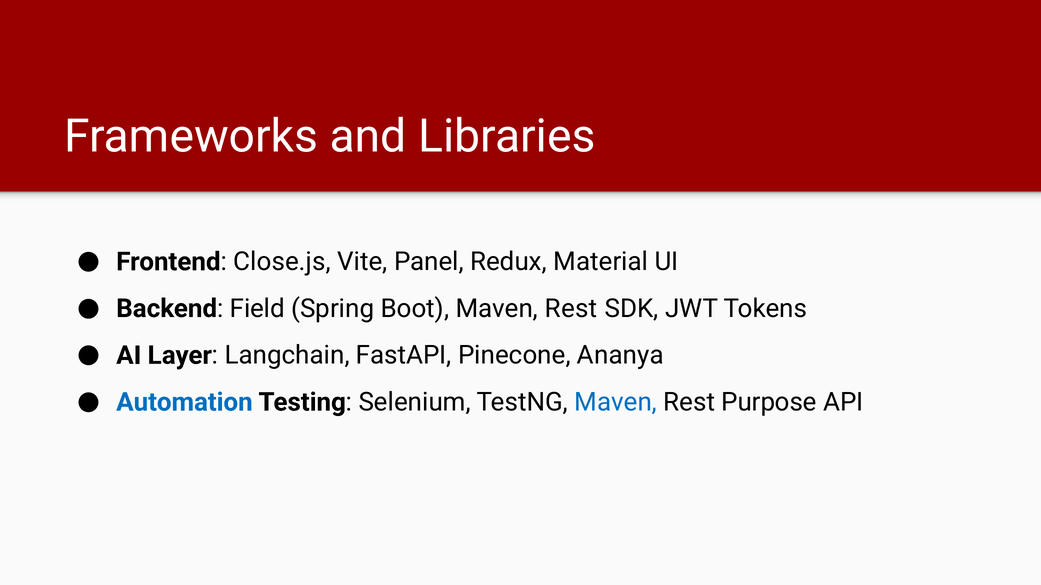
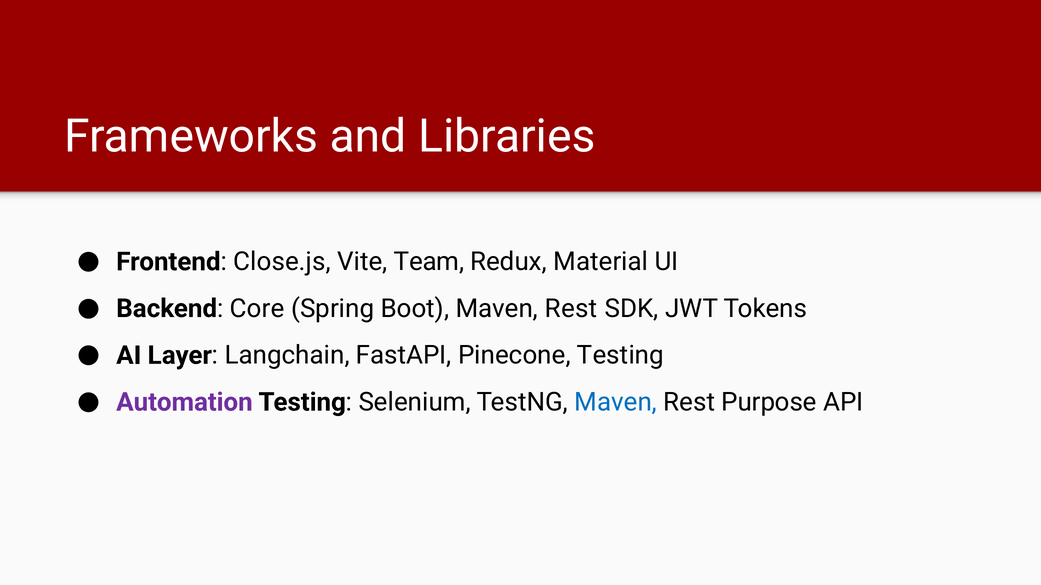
Panel: Panel -> Team (429, 262)
Field: Field -> Core (257, 309)
Pinecone Ananya: Ananya -> Testing (621, 356)
Automation colour: blue -> purple (184, 402)
